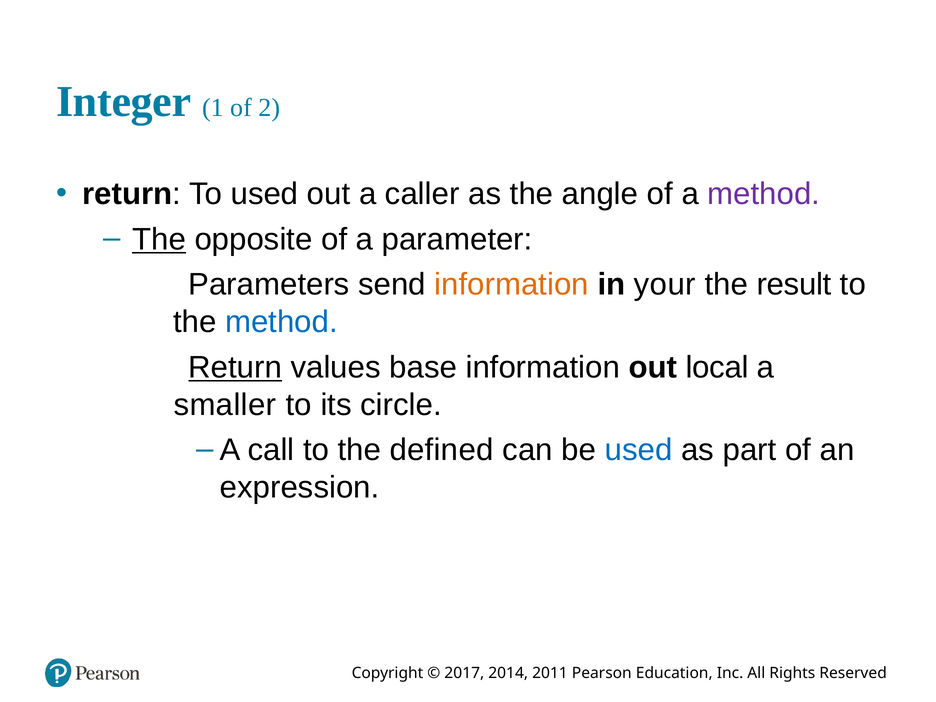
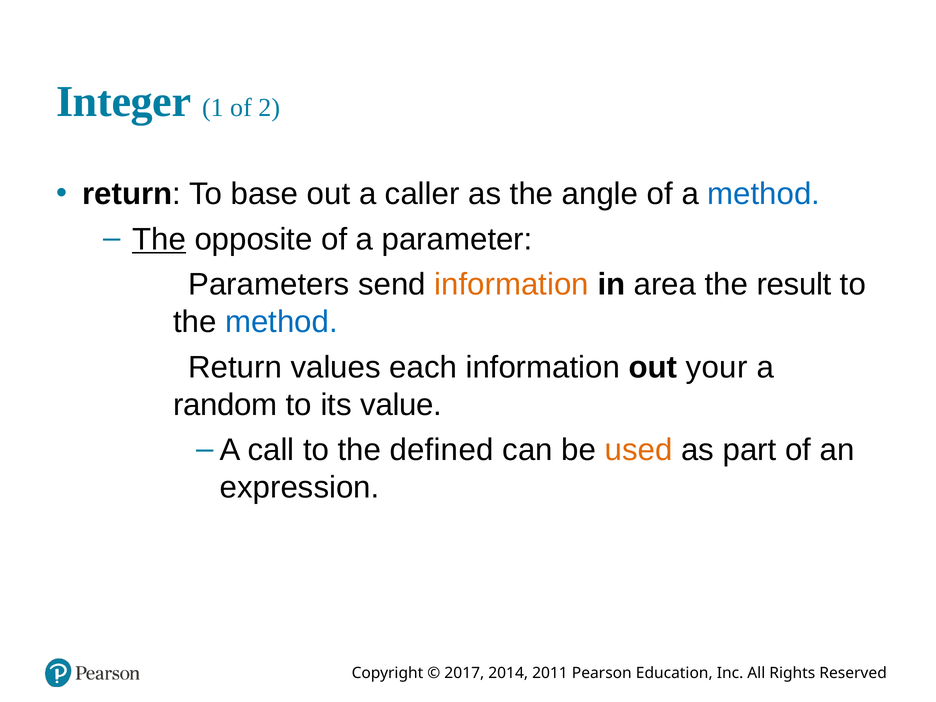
To used: used -> base (265, 194)
method colour: purple -> blue (764, 194)
your: your -> area (665, 285)
Return underline: present -> none (235, 367)
base: base -> each (423, 367)
local: local -> your (717, 367)
smaller: smaller -> random (225, 405)
circle: circle -> value (401, 405)
used colour: blue -> orange (639, 450)
